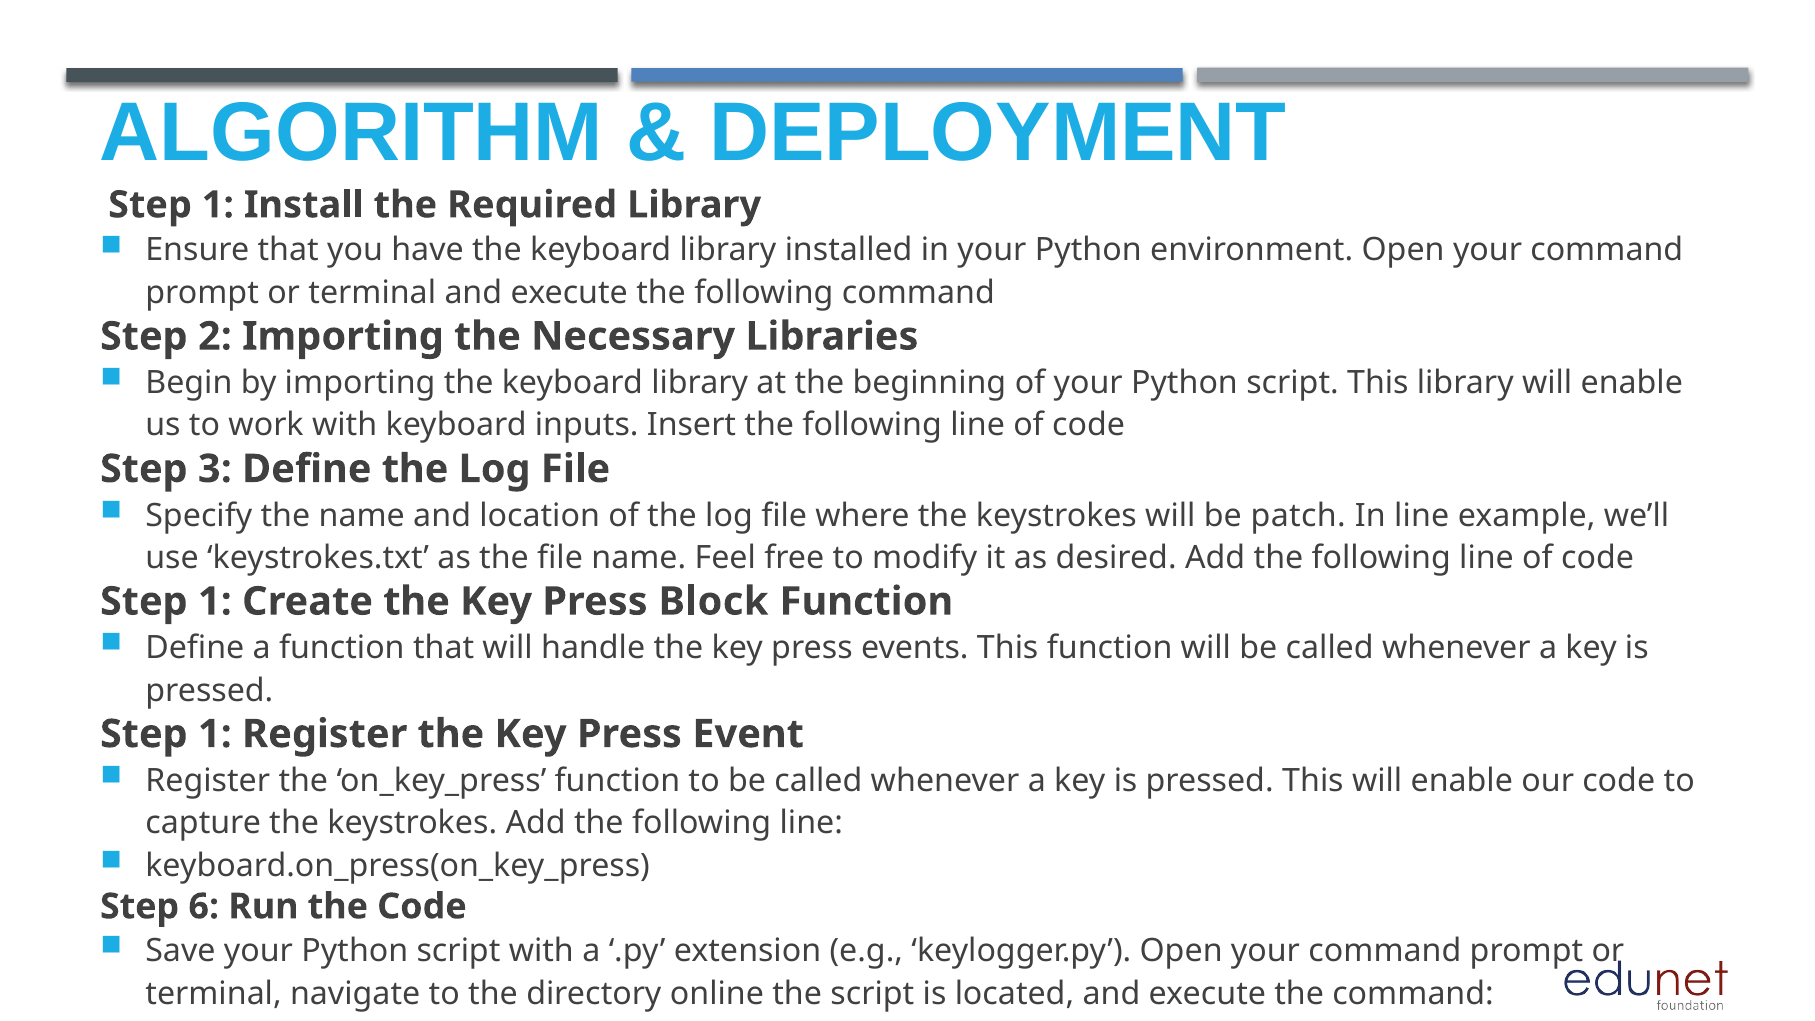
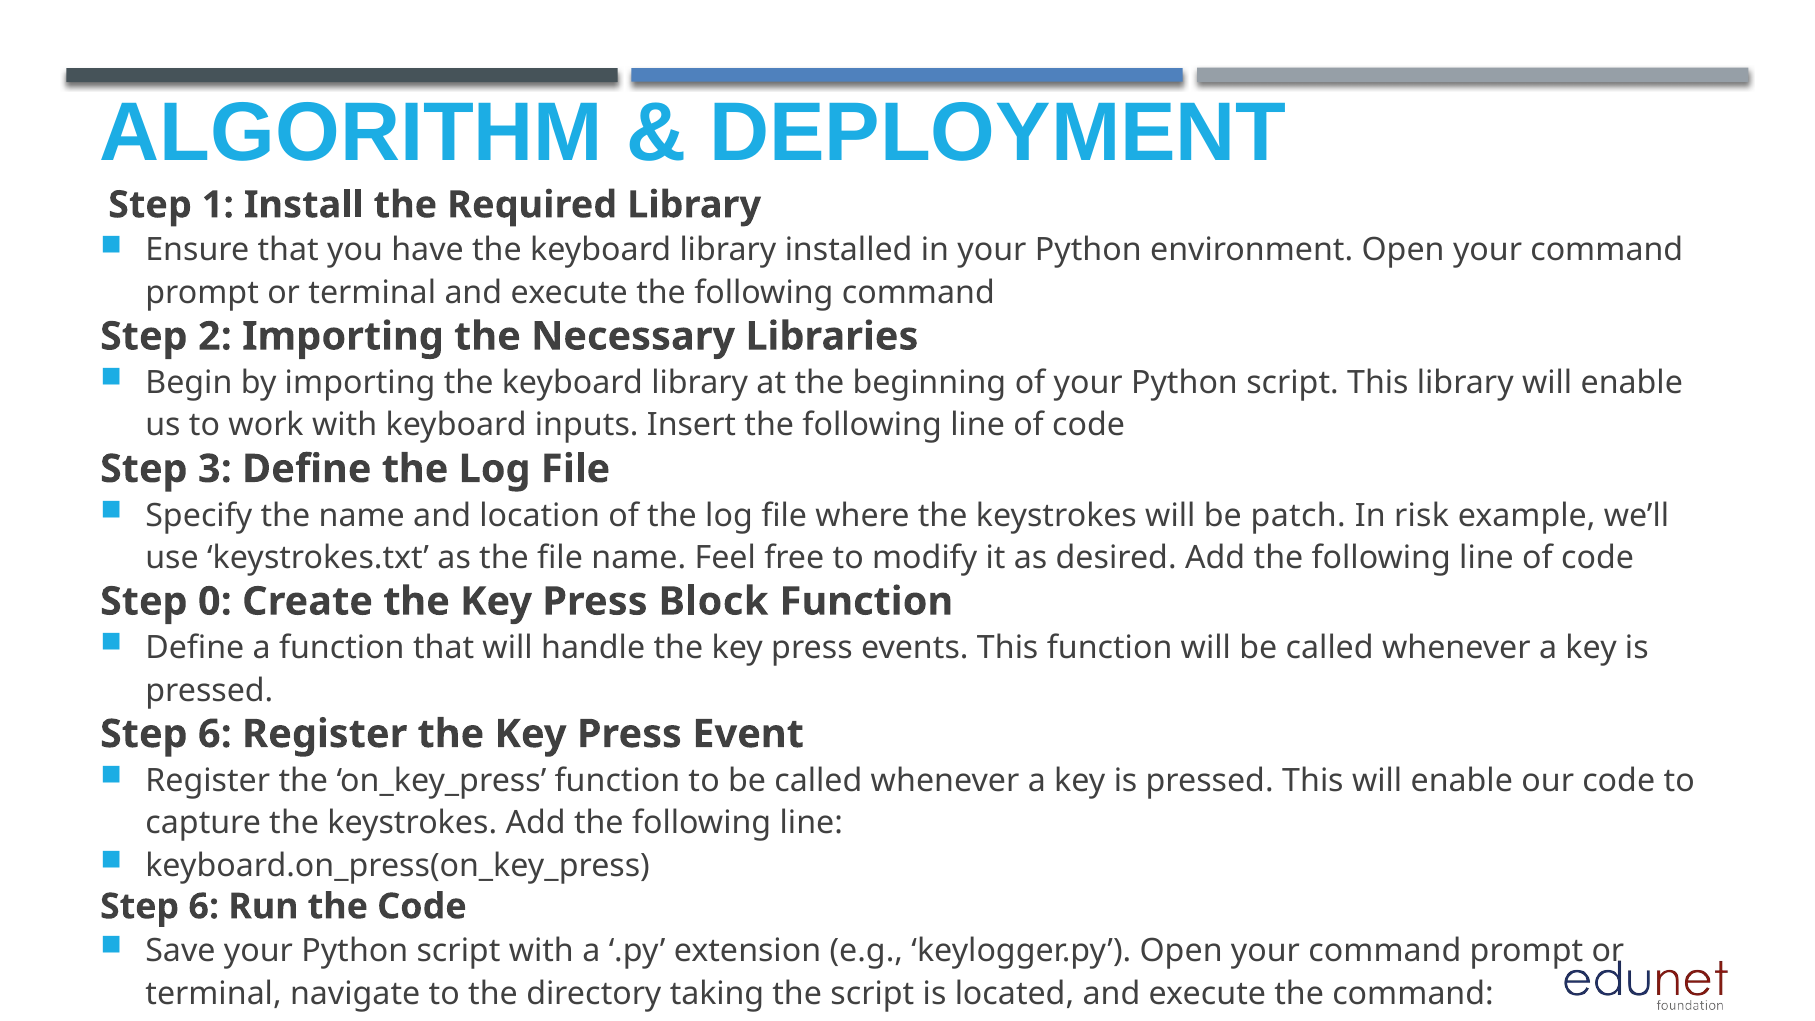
In line: line -> risk (1422, 515)
1: 1 -> 0 (215, 601)
1: 1 -> 6 (215, 734)
online: online -> taking (717, 993)
